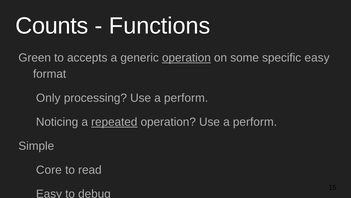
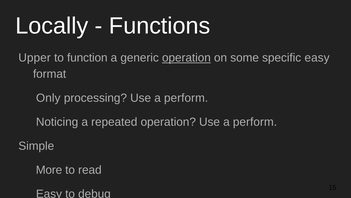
Counts: Counts -> Locally (52, 26)
Green: Green -> Upper (35, 58)
accepts: accepts -> function (87, 58)
repeated underline: present -> none (114, 122)
Core: Core -> More (49, 170)
